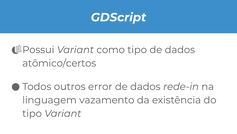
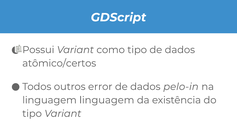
rede-in: rede-in -> pelo-in (181, 86)
linguagem vazamento: vazamento -> linguagem (107, 100)
